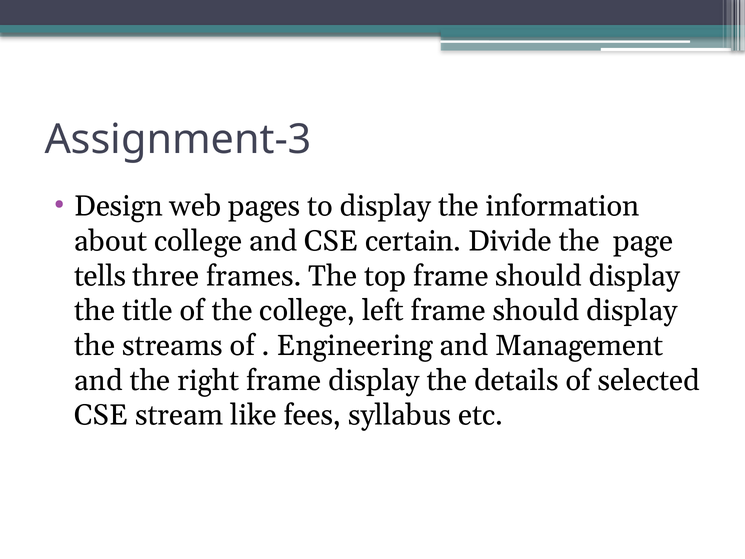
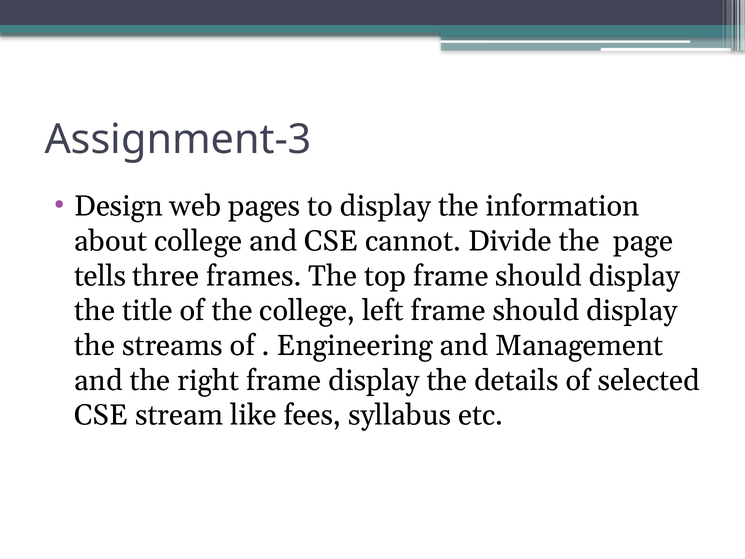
certain: certain -> cannot (413, 241)
